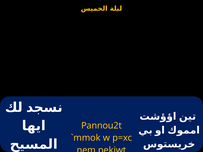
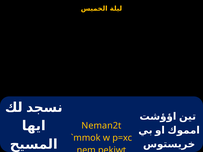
Pannou2t: Pannou2t -> Neman2t (101, 126)
